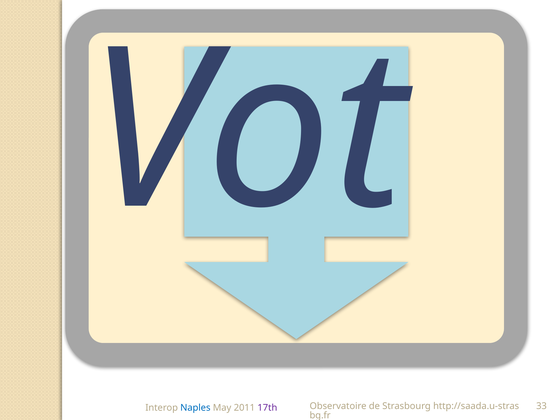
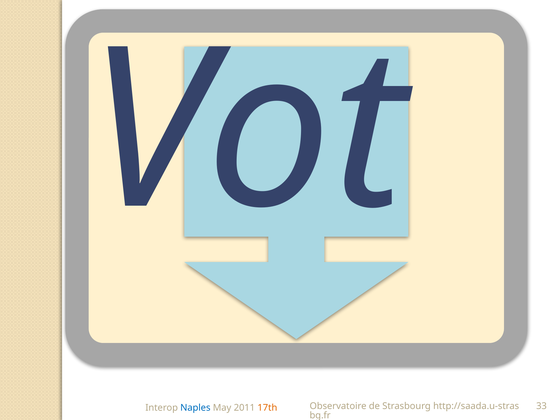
17th colour: purple -> orange (267, 408)
